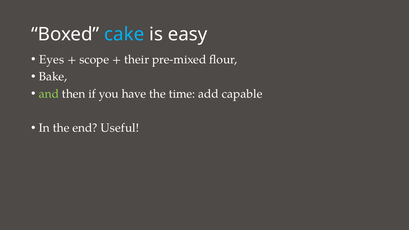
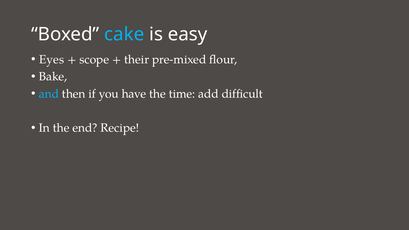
and colour: light green -> light blue (49, 94)
capable: capable -> difficult (242, 94)
Useful: Useful -> Recipe (120, 128)
